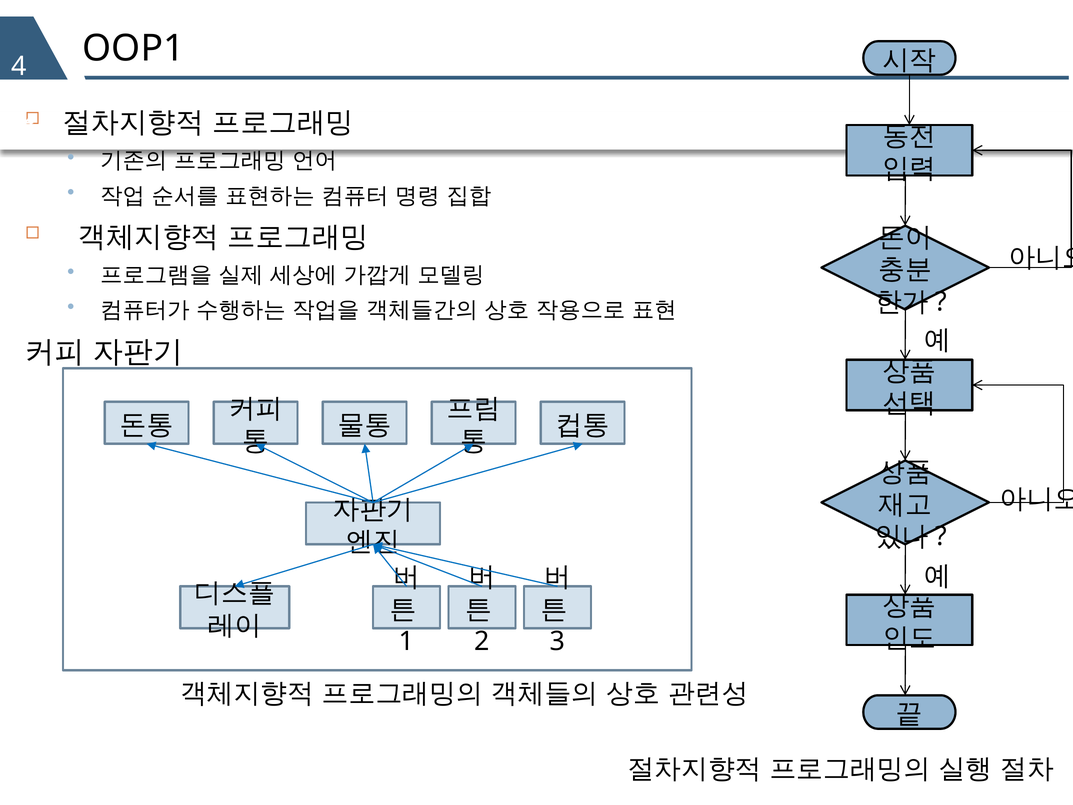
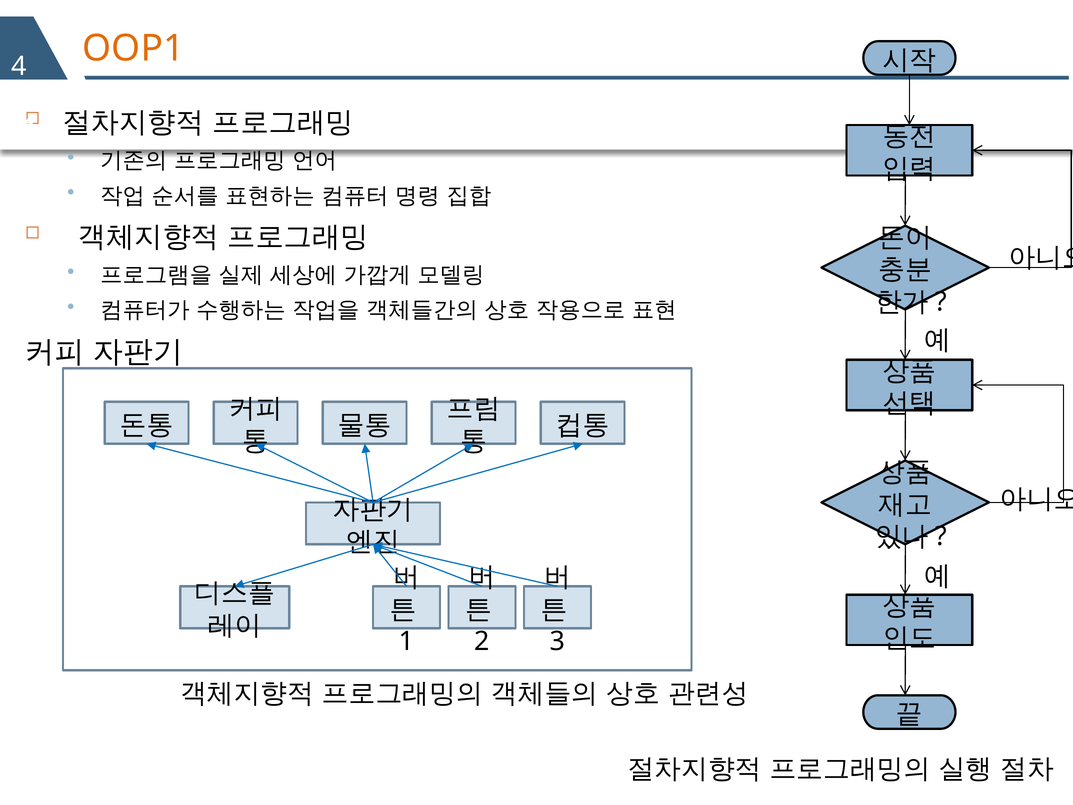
OOP1 colour: black -> orange (133, 48)
